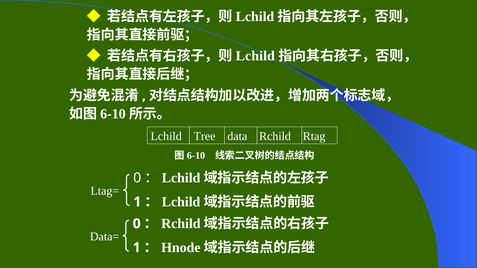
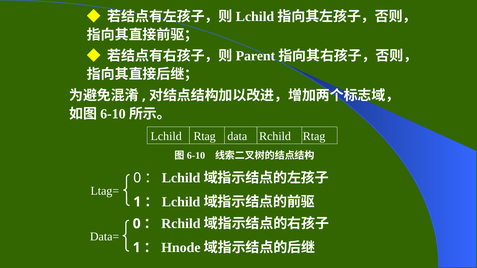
Lchild: Lchild -> Parent (255, 56)
Lchild Tree: Tree -> Rtag (205, 136)
